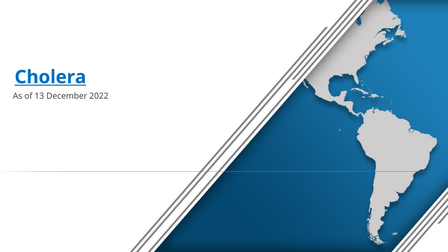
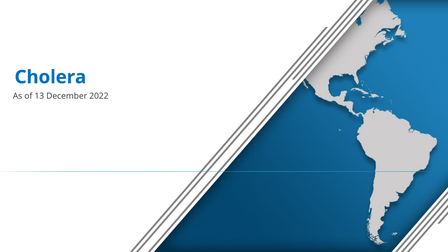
Cholera underline: present -> none (50, 77)
